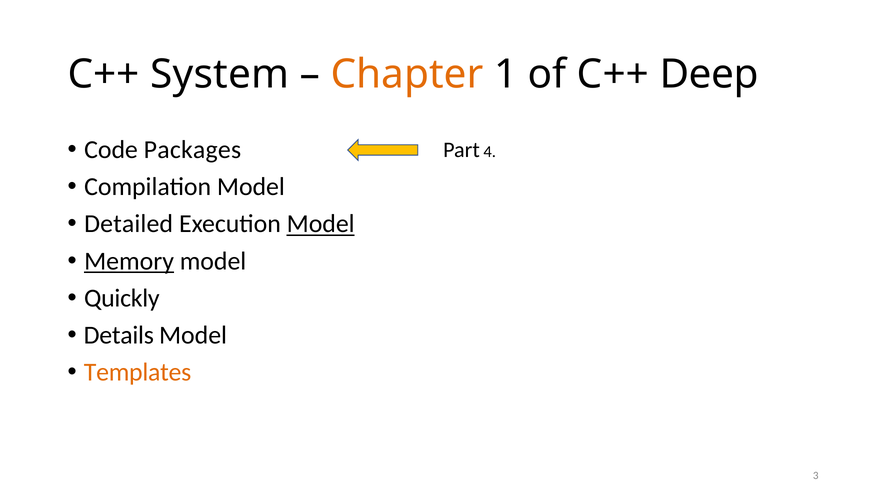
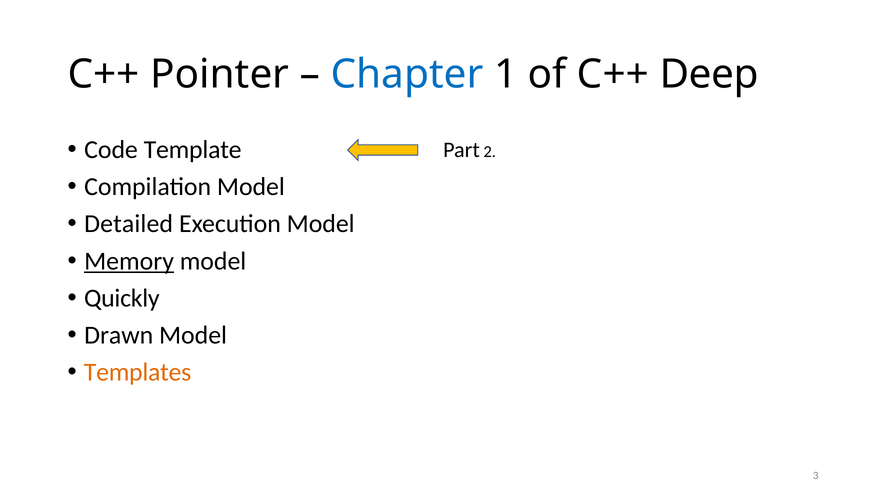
System: System -> Pointer (220, 74)
Chapter colour: orange -> blue (407, 74)
Packages: Packages -> Template (193, 150)
4: 4 -> 2 (490, 152)
Model underline: present -> none (321, 224)
Details: Details -> Drawn (119, 336)
